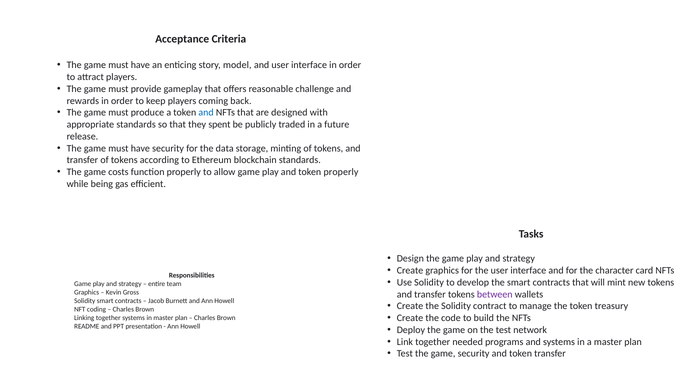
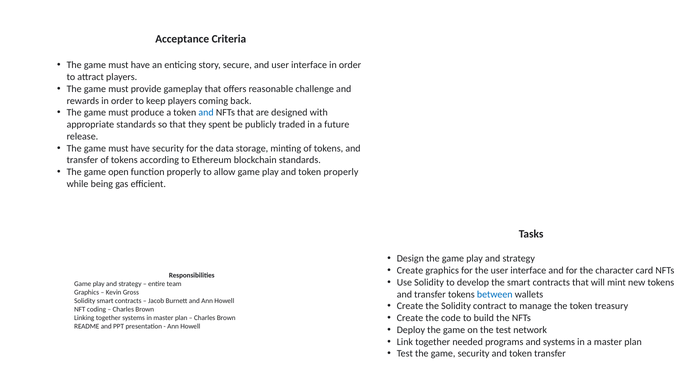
model: model -> secure (237, 65)
costs: costs -> open (118, 172)
between colour: purple -> blue (495, 295)
